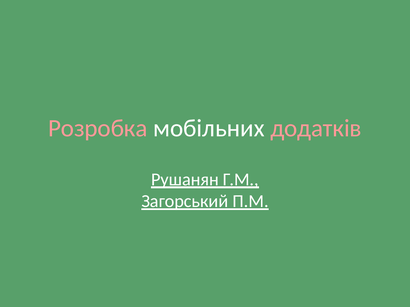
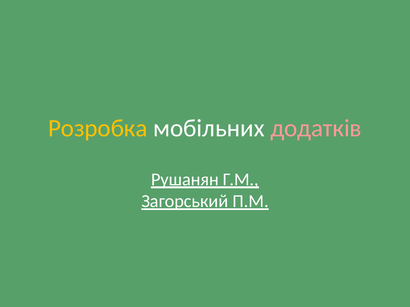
Розробка colour: pink -> yellow (98, 129)
